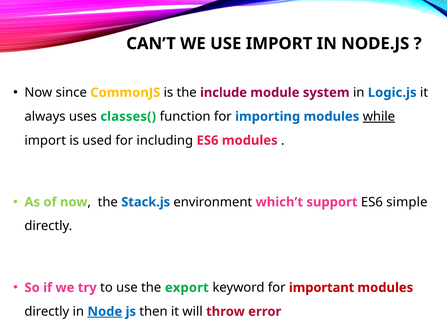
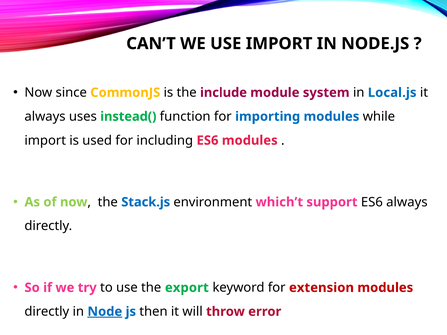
Logic.js: Logic.js -> Local.js (392, 93)
classes(: classes( -> instead( (128, 117)
while underline: present -> none (379, 117)
ES6 simple: simple -> always (407, 202)
important: important -> extension (321, 288)
